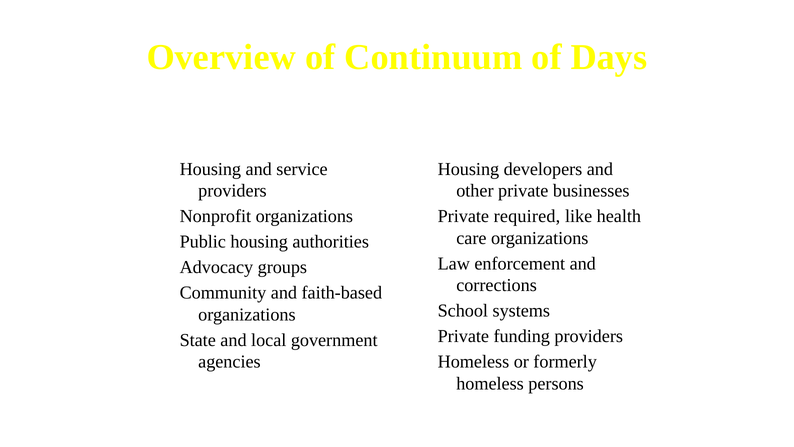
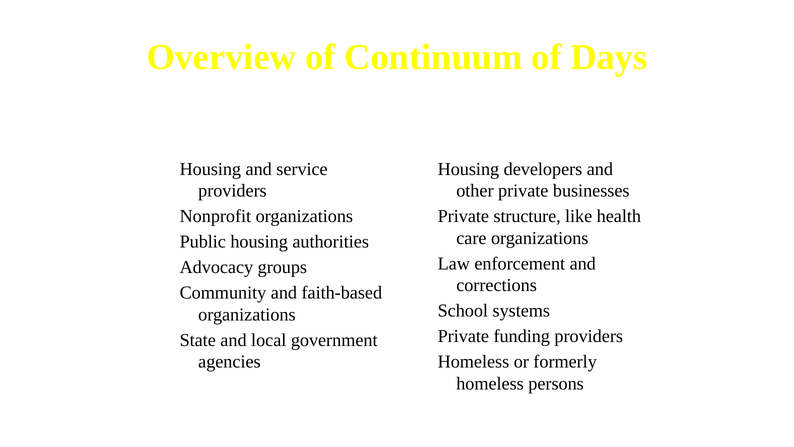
required: required -> structure (527, 216)
